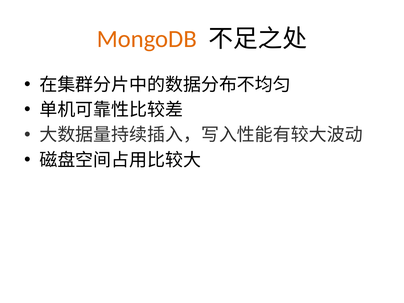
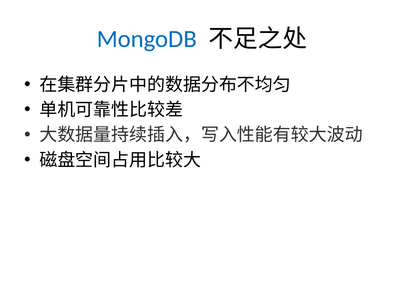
MongoDB colour: orange -> blue (147, 39)
